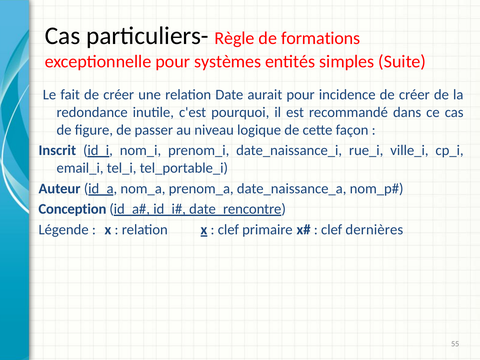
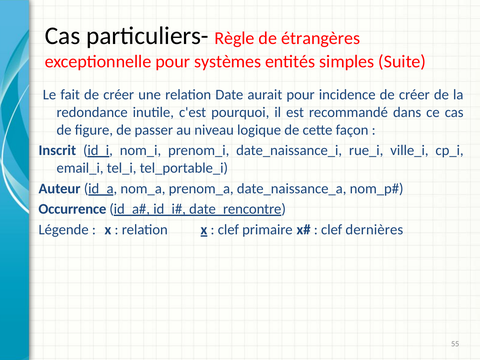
formations: formations -> étrangères (321, 38)
Conception: Conception -> Occurrence (72, 209)
